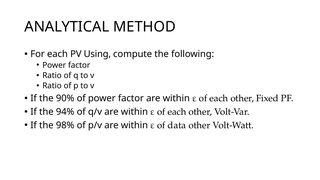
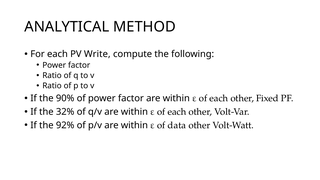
Using: Using -> Write (97, 54)
94%: 94% -> 32% (65, 112)
98%: 98% -> 92% (65, 125)
